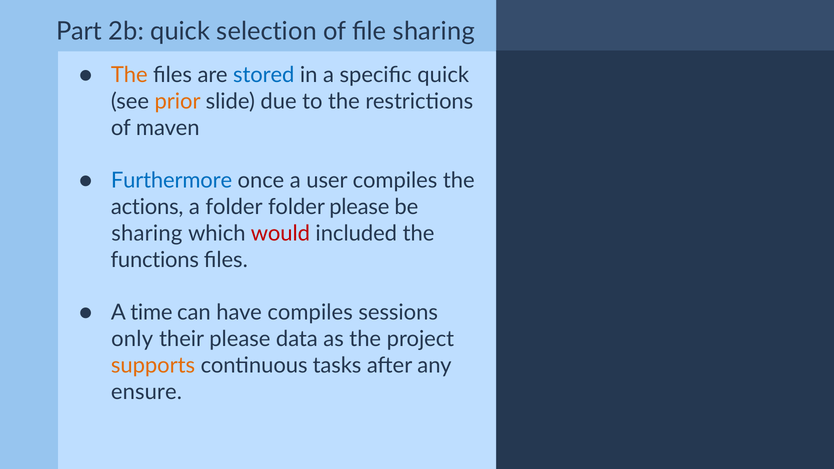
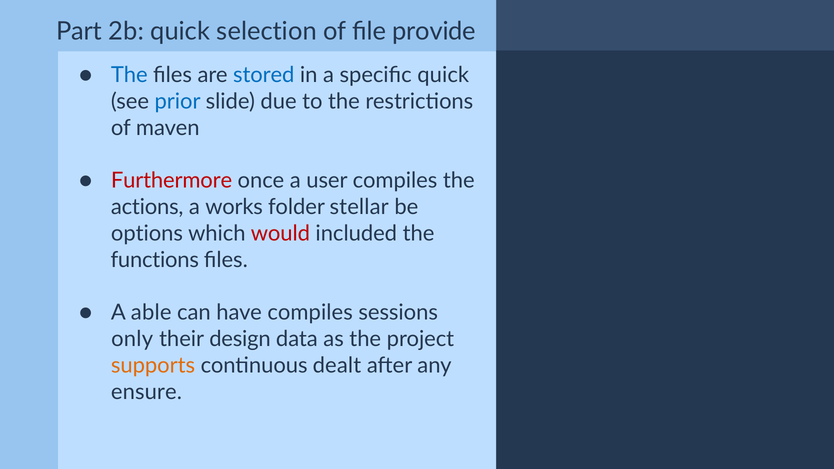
file sharing: sharing -> provide (434, 31)
The colour: orange -> blue (129, 75)
prior colour: orange -> blue (178, 102)
Furthermore colour: blue -> red (172, 181)
a folder: folder -> works (234, 207)
folder please: please -> stellar (359, 207)
sharing: sharing -> options (147, 234)
time: time -> able (151, 313)
their please: please -> design (240, 339)
tasks: tasks -> dealt (337, 366)
